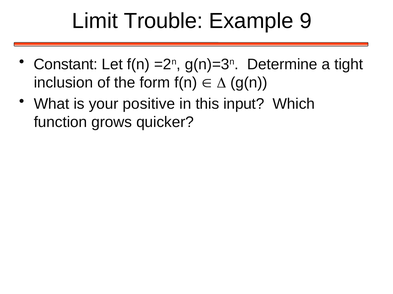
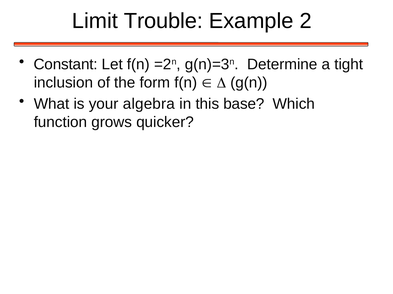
9: 9 -> 2 (306, 21)
positive: positive -> algebra (149, 104)
input: input -> base (244, 104)
